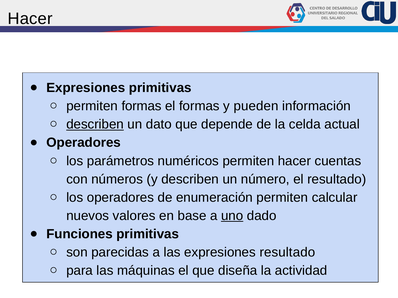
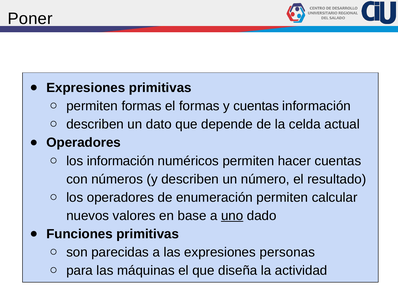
Hacer: Hacer -> Poner (30, 19)
y pueden: pueden -> cuentas (256, 106)
describen underline: present -> none (95, 125)
los parámetros: parámetros -> información (121, 161)
expresiones resultado: resultado -> personas (287, 253)
